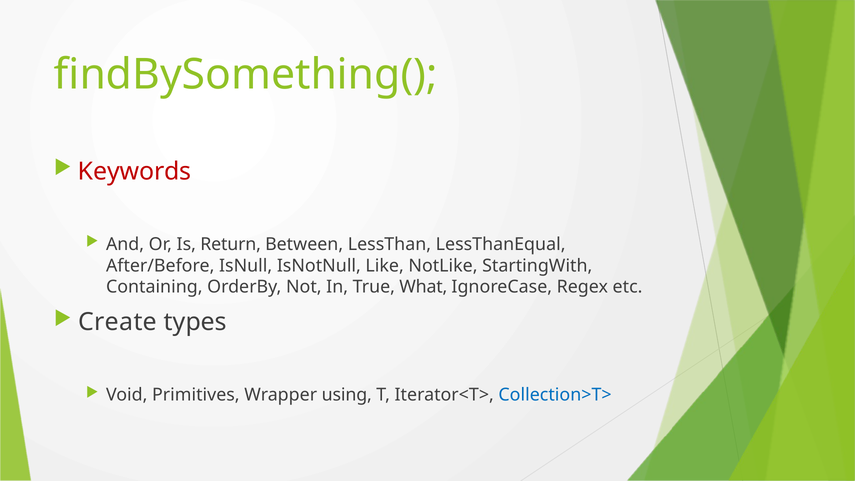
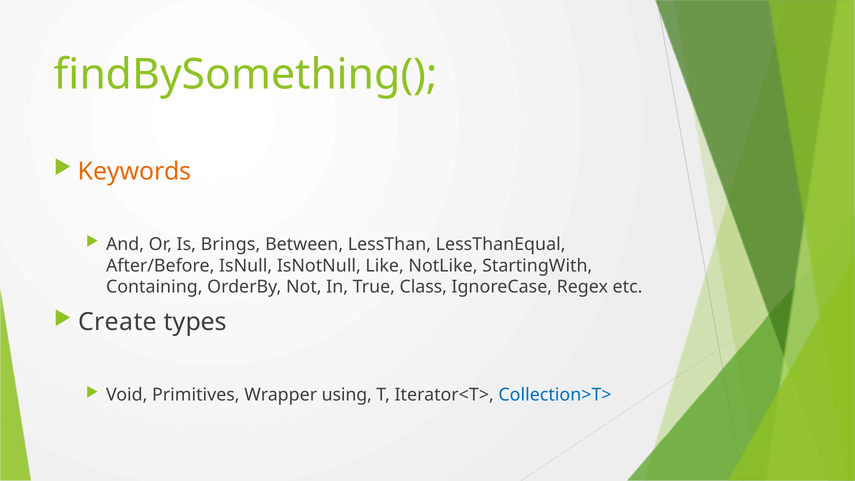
Keywords colour: red -> orange (135, 171)
Return: Return -> Brings (230, 244)
What: What -> Class (423, 287)
